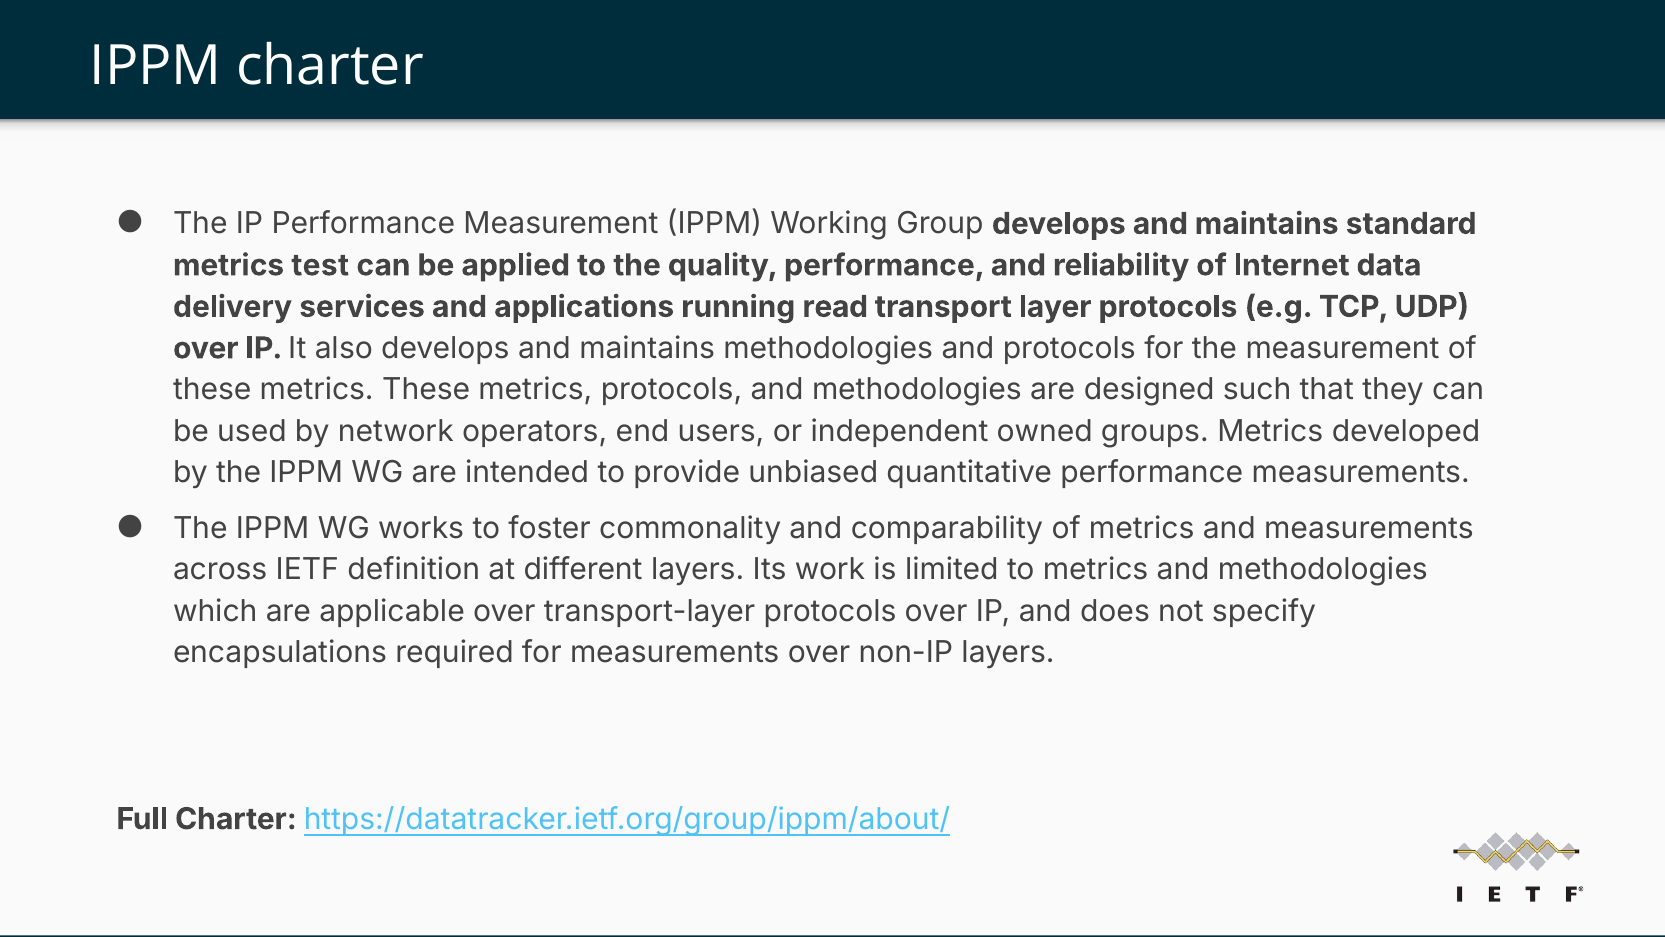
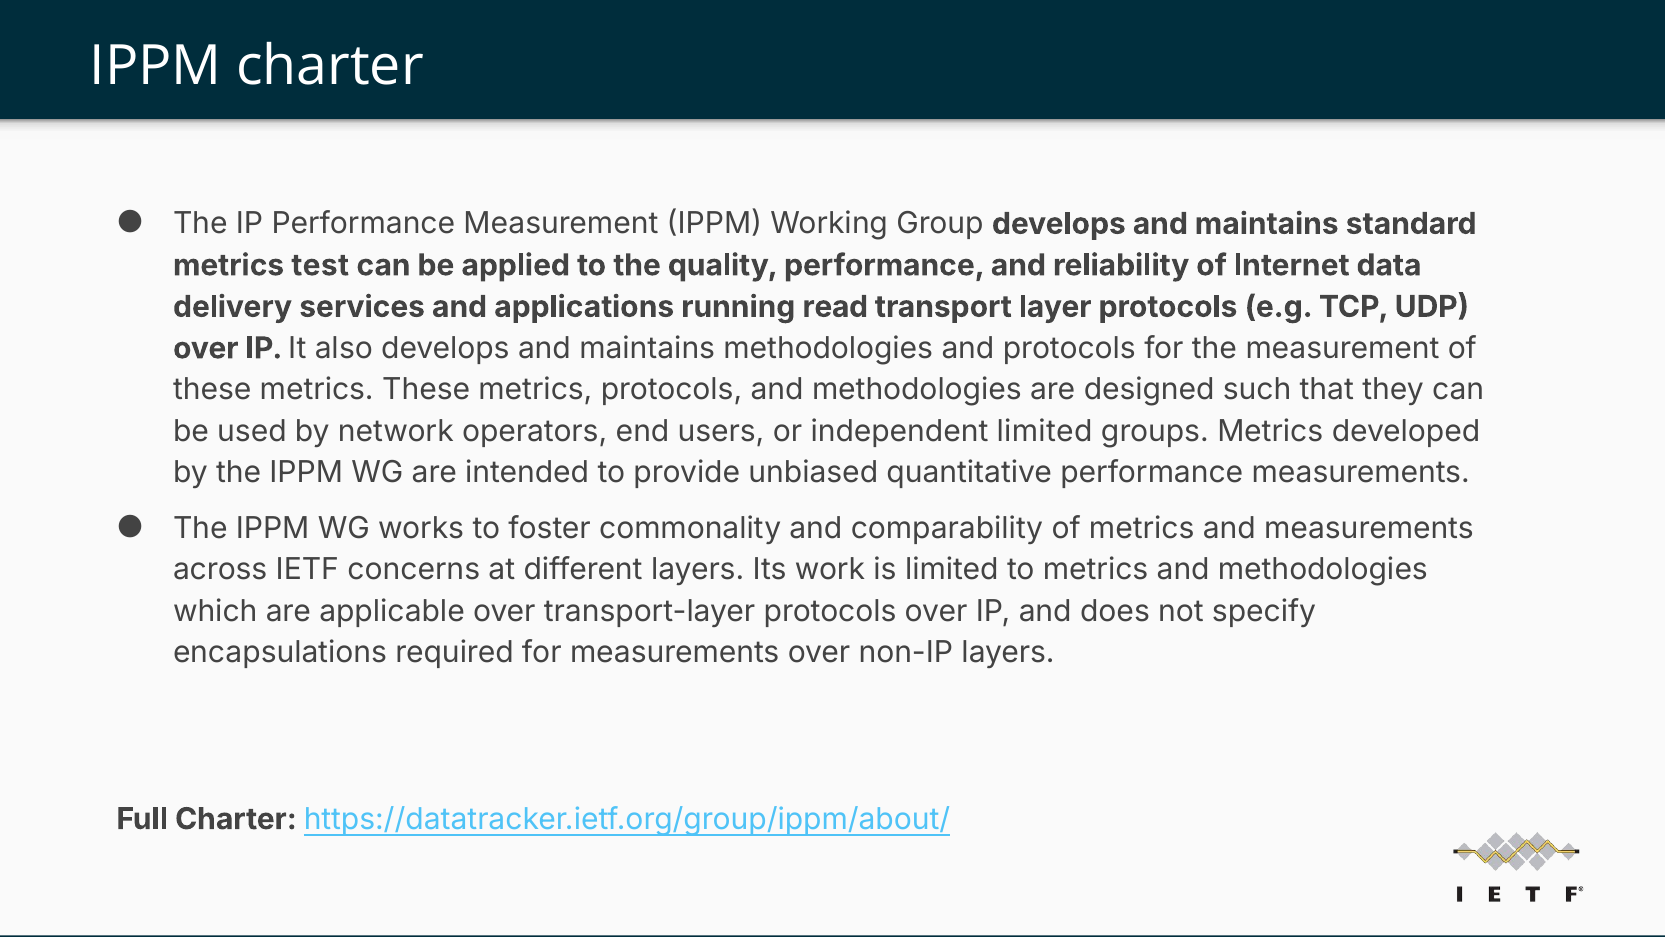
independent owned: owned -> limited (1045, 431)
definition: definition -> concerns (414, 570)
